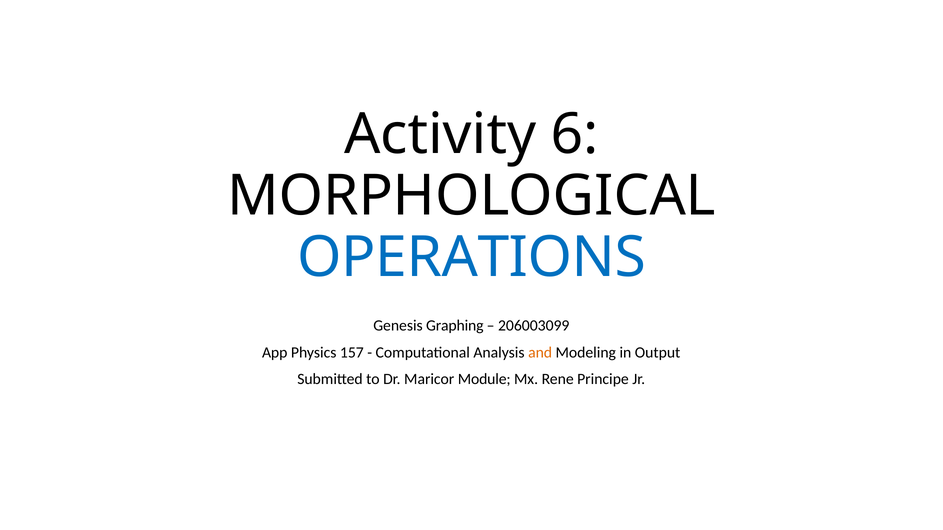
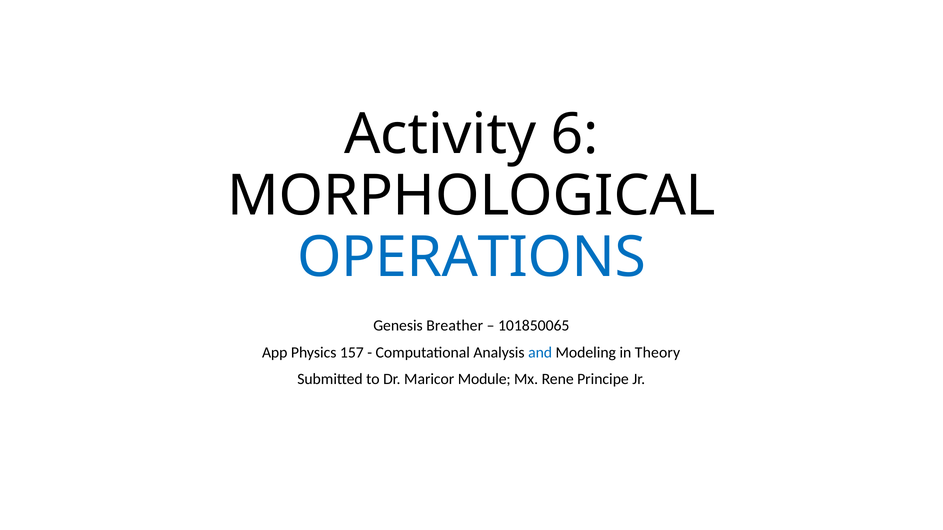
Graphing: Graphing -> Breather (455, 326)
206003099: 206003099 -> 101850065 (534, 326)
and colour: orange -> blue (540, 353)
Output: Output -> Theory (658, 353)
